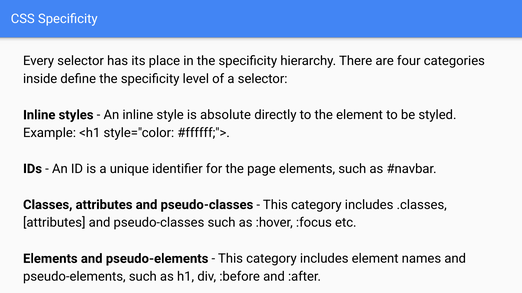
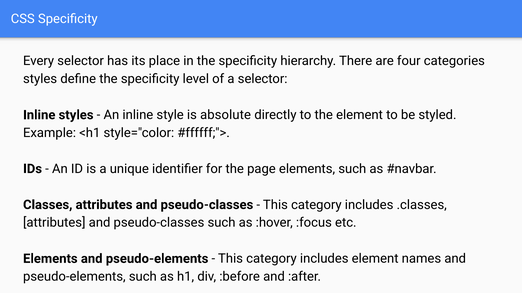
inside: inside -> styles (40, 79)
